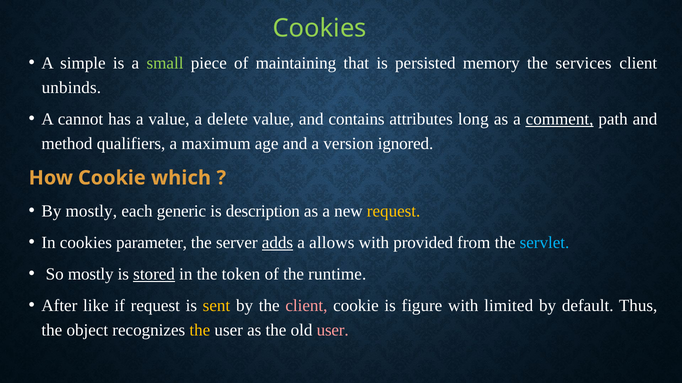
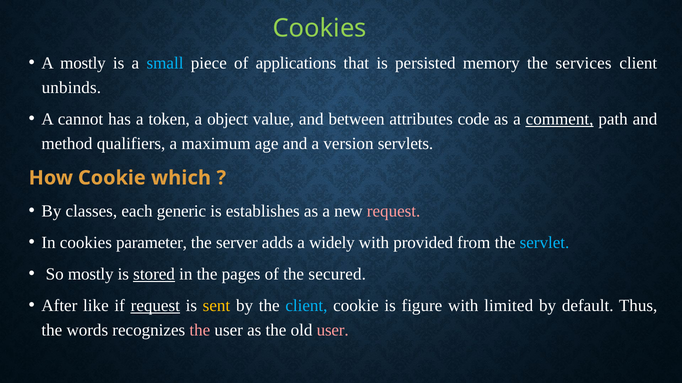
A simple: simple -> mostly (83, 63)
small colour: light green -> light blue (165, 63)
maintaining: maintaining -> applications (296, 63)
a value: value -> token (169, 119)
delete: delete -> object (228, 119)
contains: contains -> between (357, 119)
long: long -> code (473, 119)
ignored: ignored -> servlets (406, 144)
By mostly: mostly -> classes (91, 211)
description: description -> establishes (263, 211)
request colour: yellow -> pink (394, 211)
adds underline: present -> none (277, 243)
allows: allows -> widely (332, 243)
token: token -> pages (241, 275)
runtime: runtime -> secured (337, 275)
request underline: none -> present (155, 306)
client colour: pink -> light blue (306, 306)
object: object -> words (87, 331)
the colour: yellow -> pink (200, 331)
